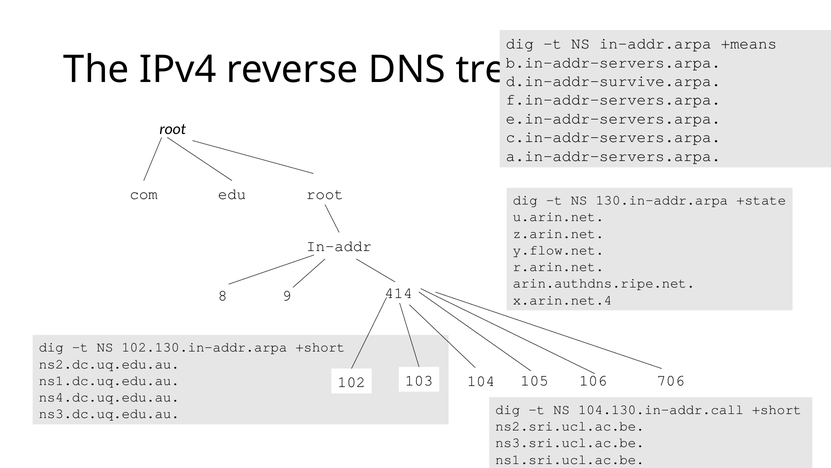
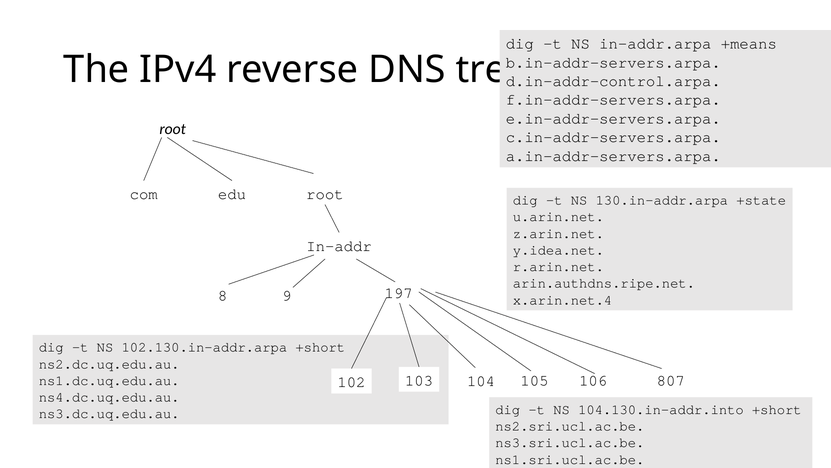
d.in-addr-survive.arpa: d.in-addr-survive.arpa -> d.in-addr-control.arpa (613, 81)
y.flow.net: y.flow.net -> y.idea.net (558, 250)
414: 414 -> 197 (399, 293)
706: 706 -> 807 (671, 380)
104.130.in-addr.call: 104.130.in-addr.call -> 104.130.in-addr.into (661, 409)
